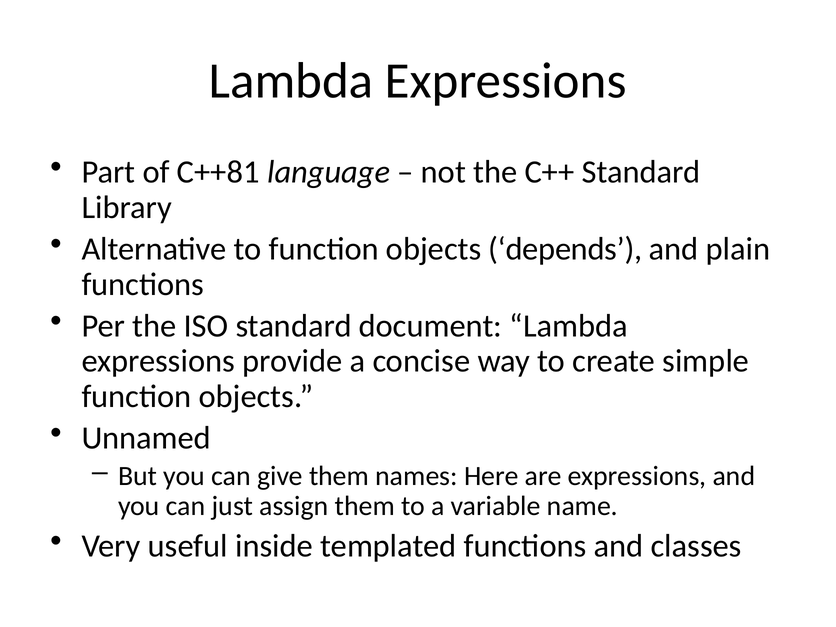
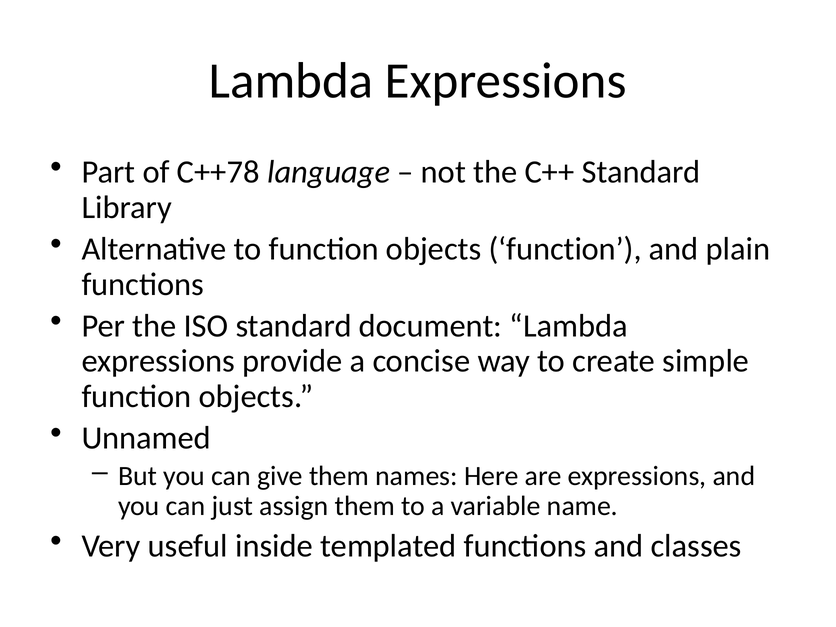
C++81: C++81 -> C++78 (218, 172)
objects depends: depends -> function (565, 249)
